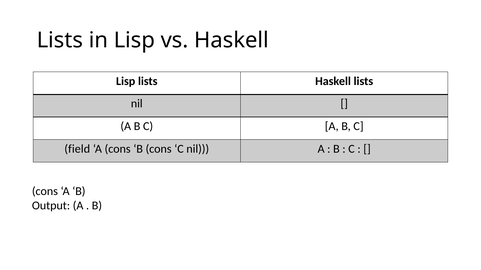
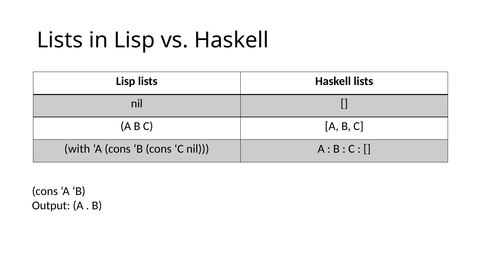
field: field -> with (77, 149)
